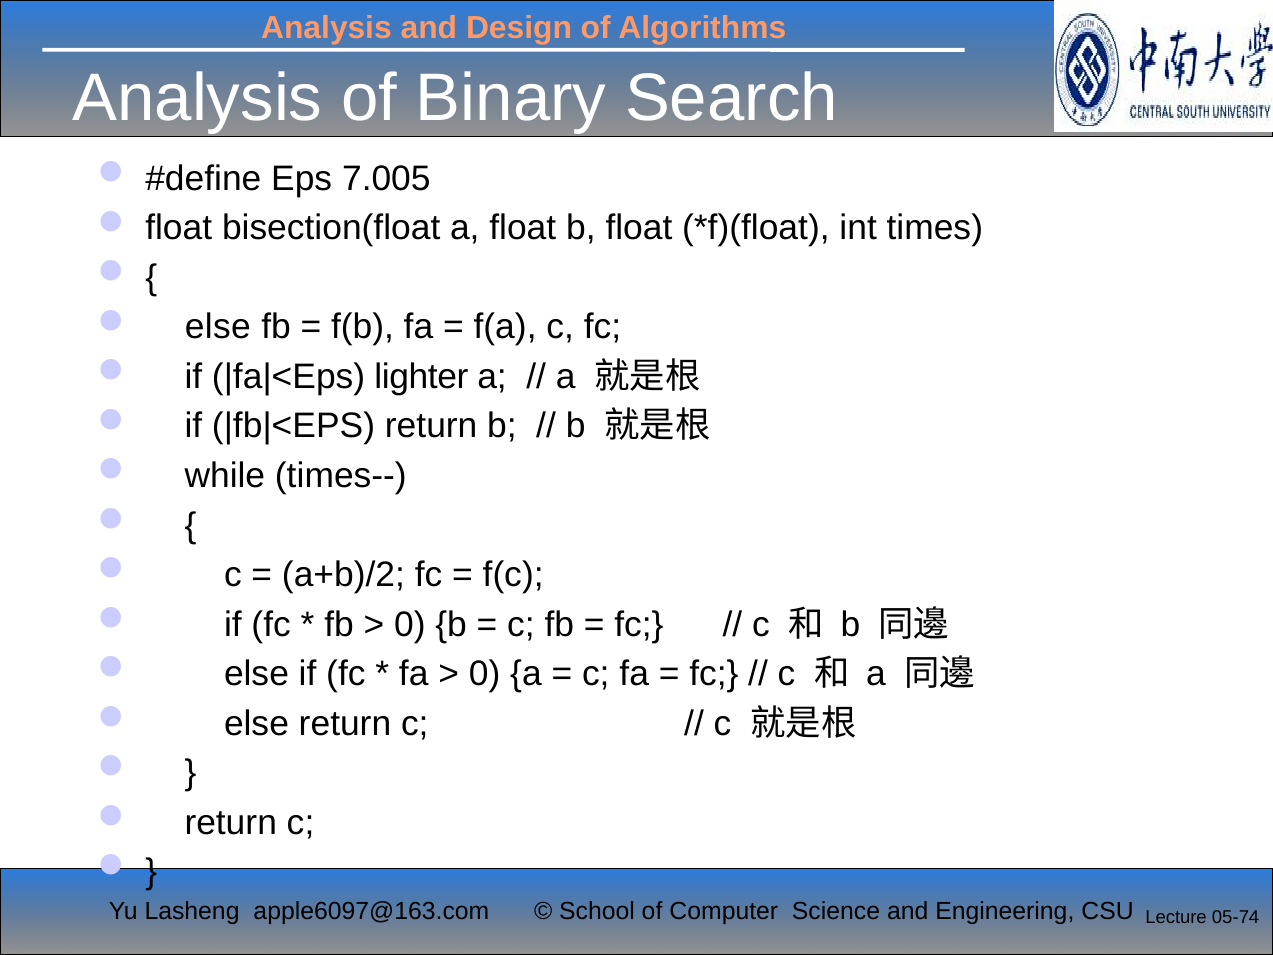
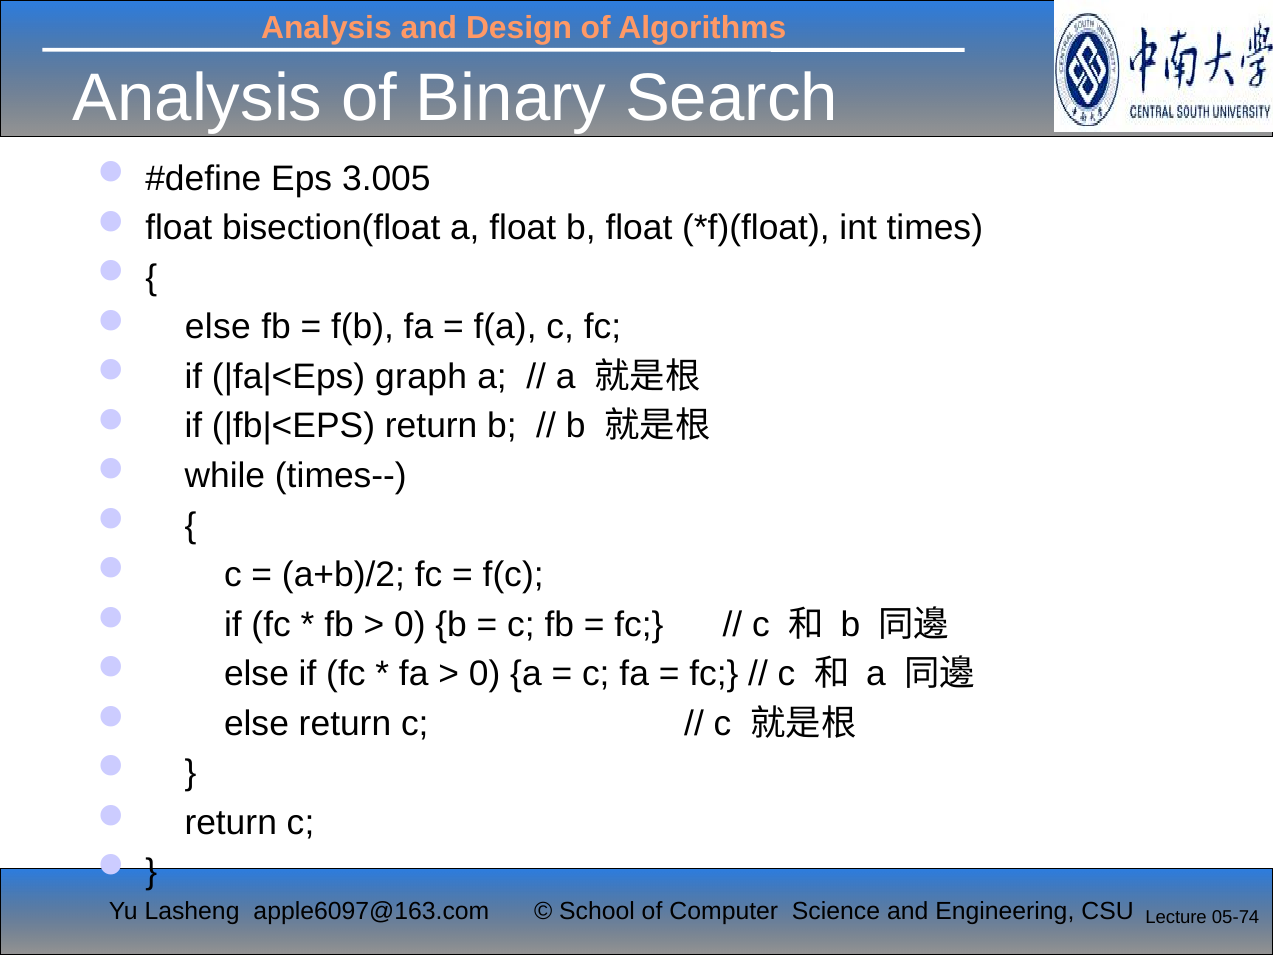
7.005: 7.005 -> 3.005 (386, 179)
lighter: lighter -> graph (421, 377)
